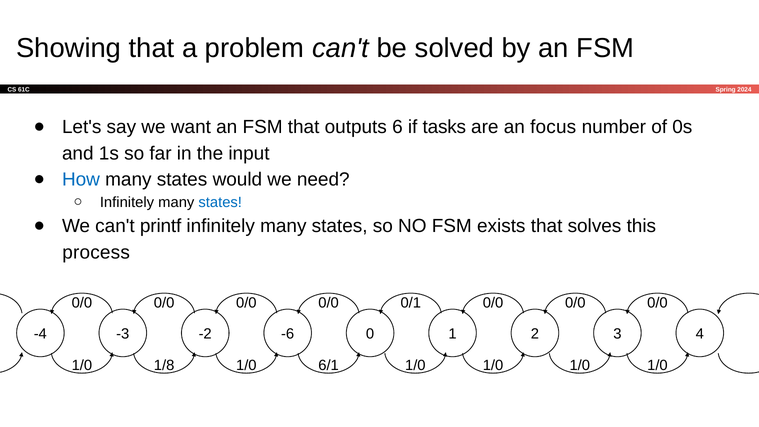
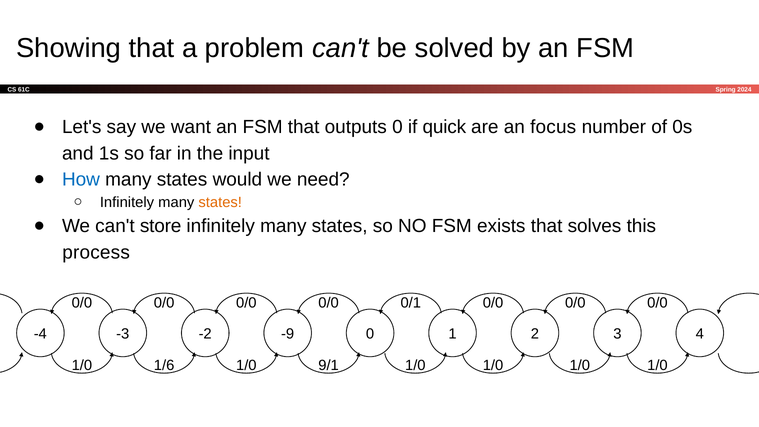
outputs 6: 6 -> 0 (397, 127)
tasks: tasks -> quick (444, 127)
states colour: blue -> orange (220, 202)
printf: printf -> store (161, 226)
-6: -6 -> -9 (288, 334)
1/8: 1/8 -> 1/6 (164, 365)
6/1: 6/1 -> 9/1 (329, 365)
